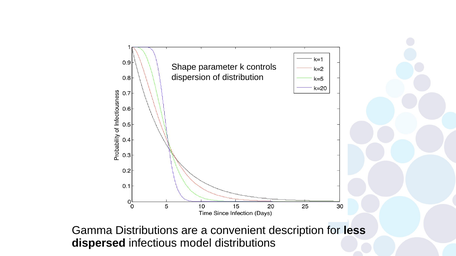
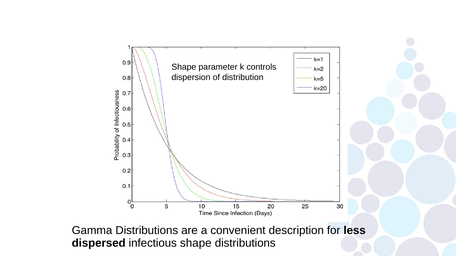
infectious model: model -> shape (196, 244)
